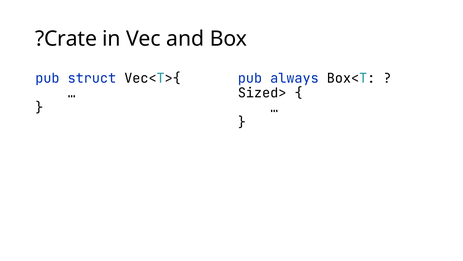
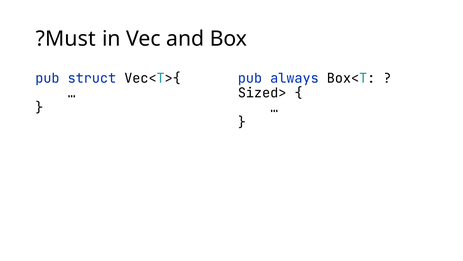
?Crate: ?Crate -> ?Must (66, 39)
